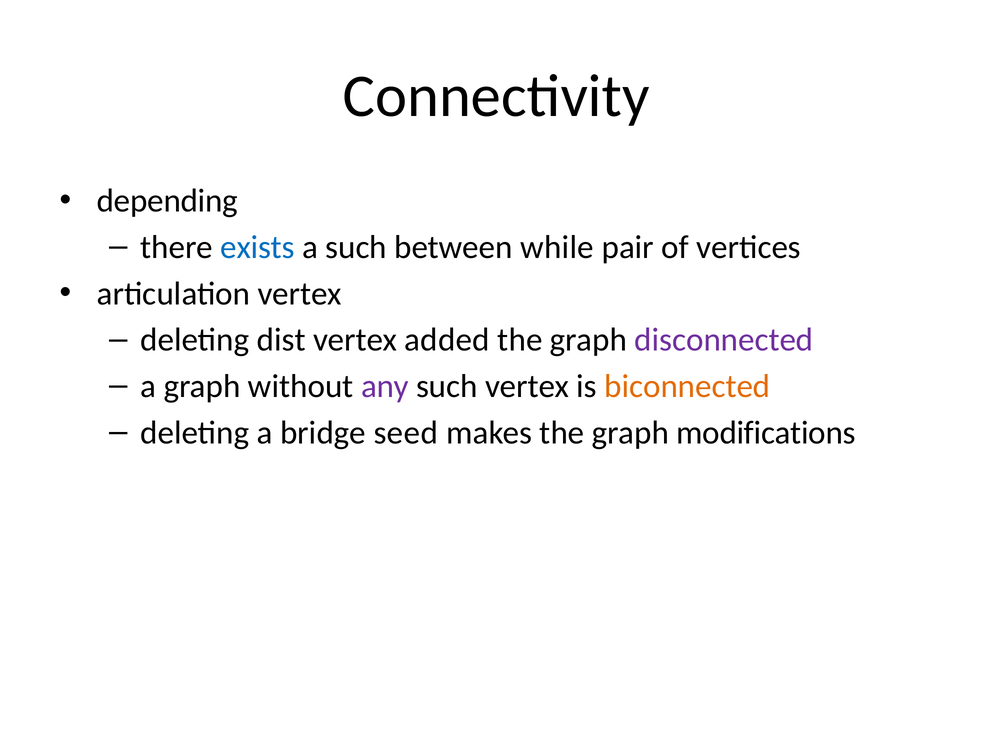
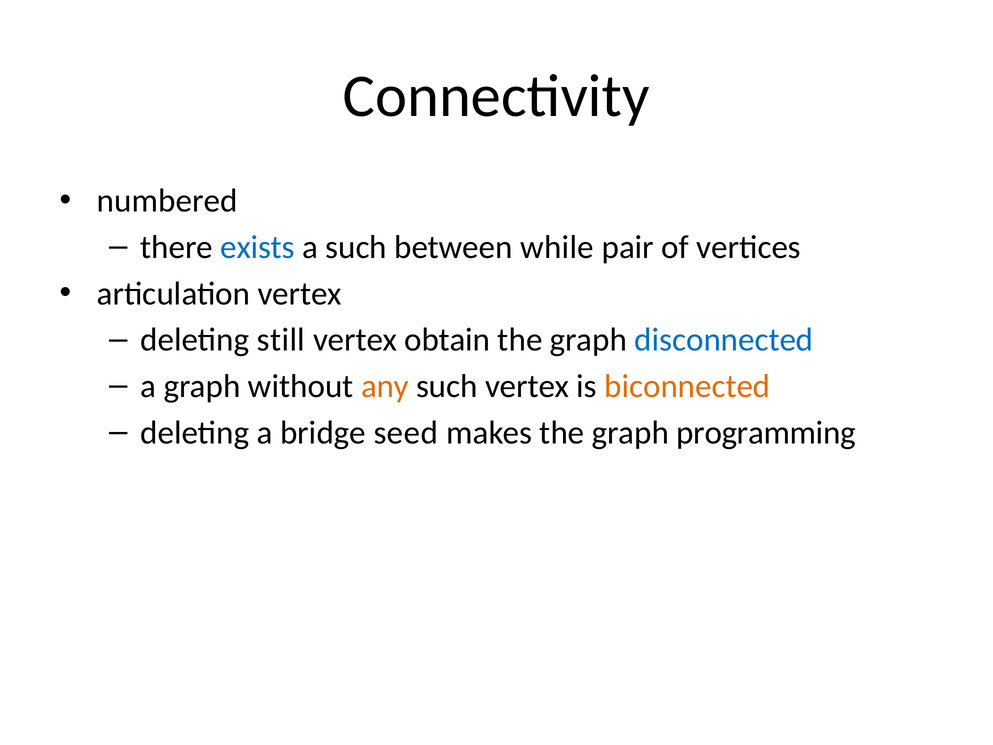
depending: depending -> numbered (167, 201)
dist: dist -> still (281, 340)
added: added -> obtain (447, 340)
disconnected colour: purple -> blue (724, 340)
any colour: purple -> orange (385, 386)
modifications: modifications -> programming (766, 433)
